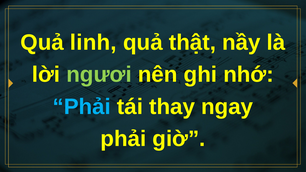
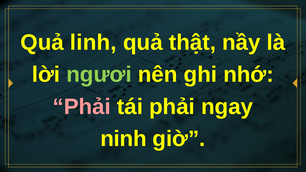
Phải colour: light blue -> pink (82, 107)
tái thay: thay -> phải (172, 107)
phải: phải -> ninh (123, 139)
